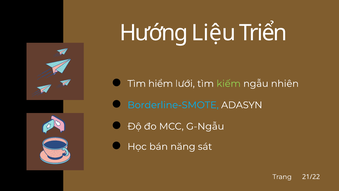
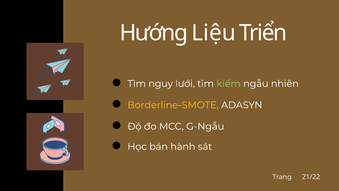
hiểm: hiểm -> nguy (161, 84)
Borderline-SMOTE colour: light blue -> yellow (173, 105)
năng: năng -> hành (183, 146)
